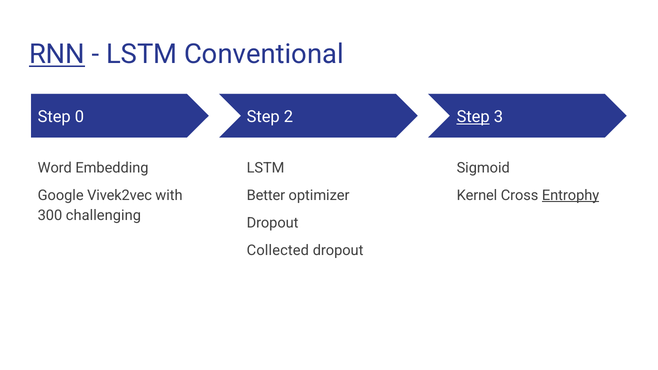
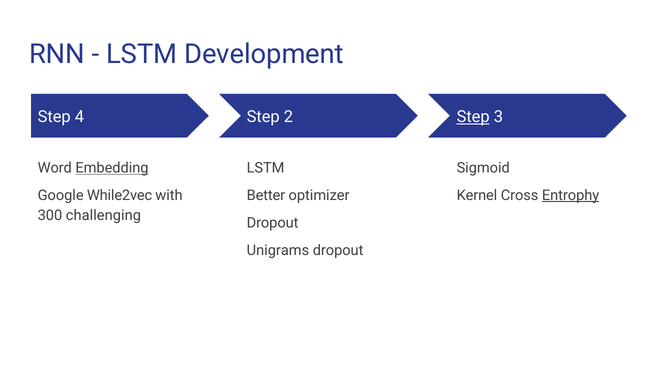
RNN underline: present -> none (57, 54)
Conventional: Conventional -> Development (264, 54)
0: 0 -> 4 (79, 117)
Embedding underline: none -> present (112, 168)
Vivek2vec: Vivek2vec -> While2vec (120, 195)
Collected: Collected -> Unigrams (278, 250)
